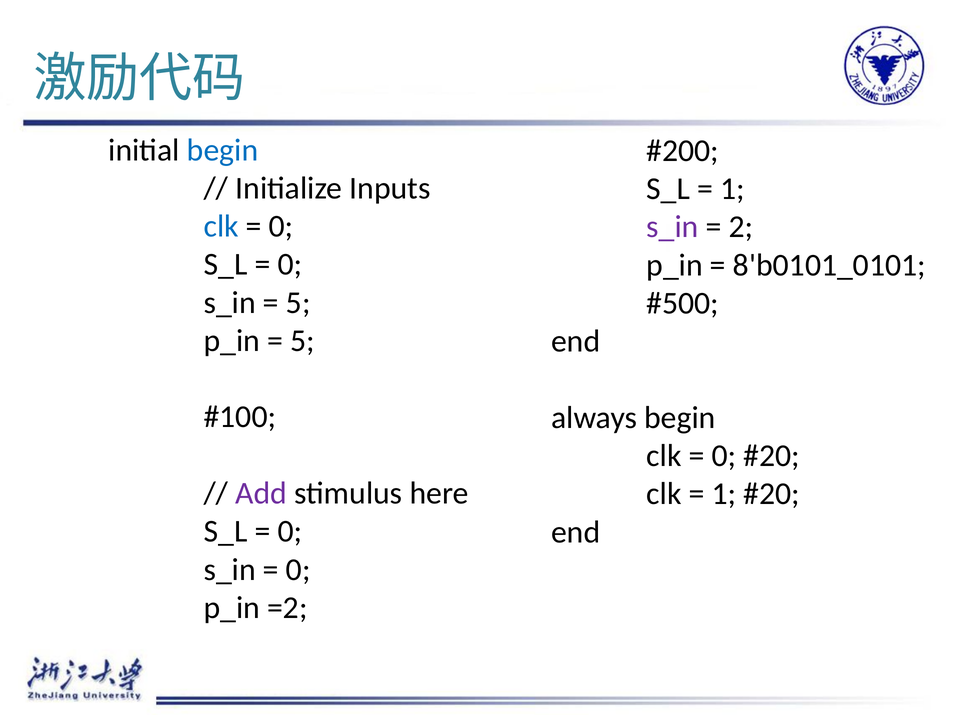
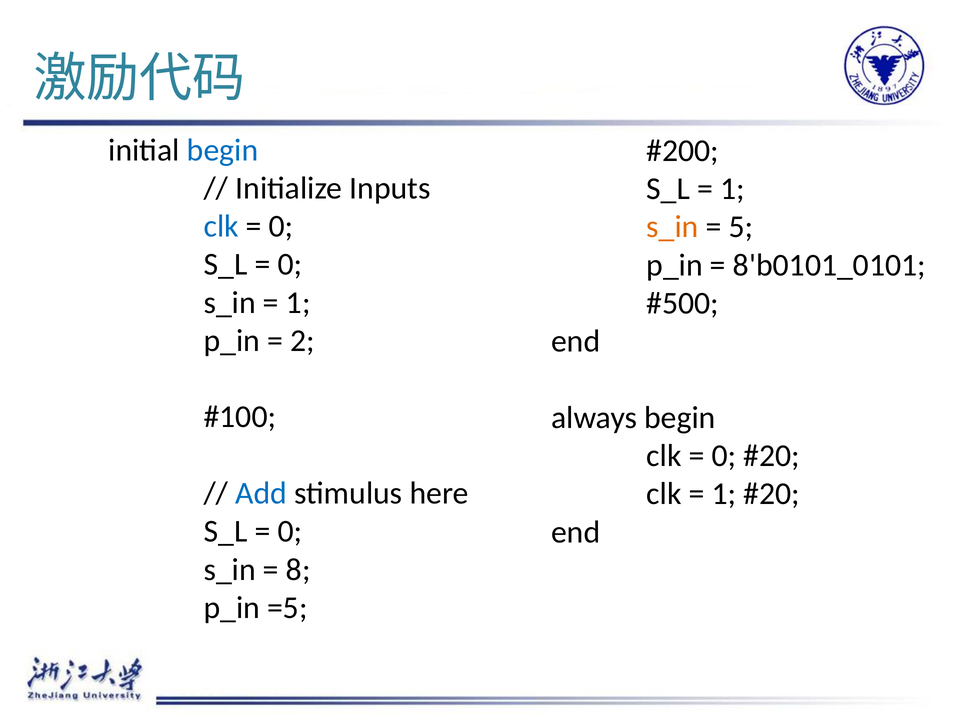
s_in colour: purple -> orange (673, 227)
2: 2 -> 5 (741, 227)
5: 5 -> 1 (298, 303)
5: 5 -> 2 (302, 341)
Add colour: purple -> blue (261, 493)
0: 0 -> 8 (298, 569)
=2: =2 -> =5 (287, 607)
